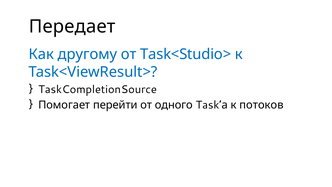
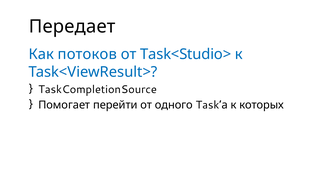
другому: другому -> потоков (87, 54)
потоков: потоков -> которых (262, 105)
